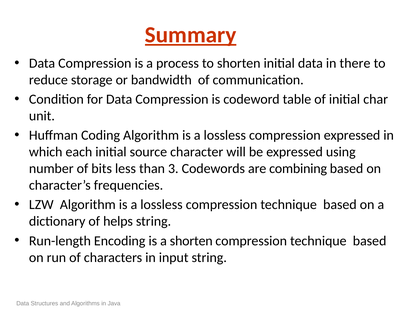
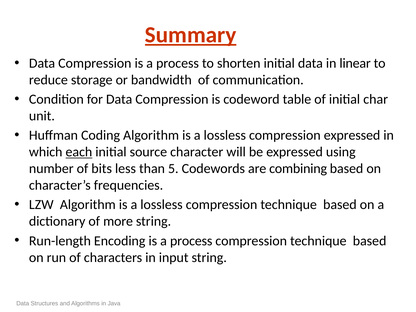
there: there -> linear (355, 63)
each underline: none -> present (79, 152)
3: 3 -> 5 (173, 169)
helps: helps -> more (118, 221)
Encoding is a shorten: shorten -> process (191, 241)
